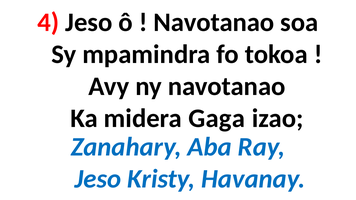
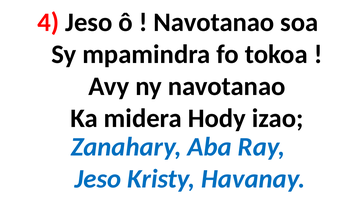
Gaga: Gaga -> Hody (217, 119)
